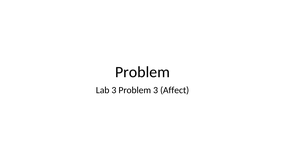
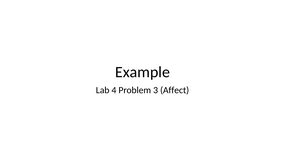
Problem: Problem -> Example (142, 72)
Lab 3: 3 -> 4 (114, 90)
